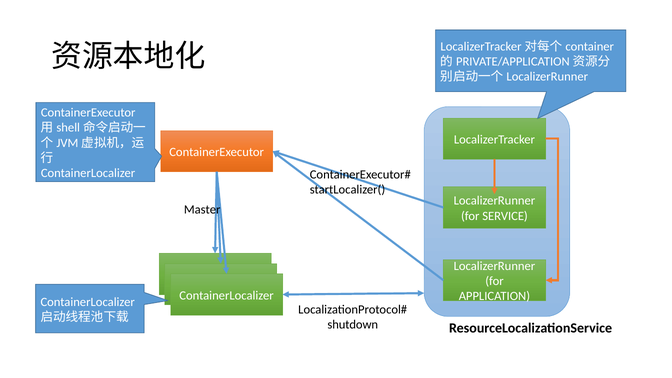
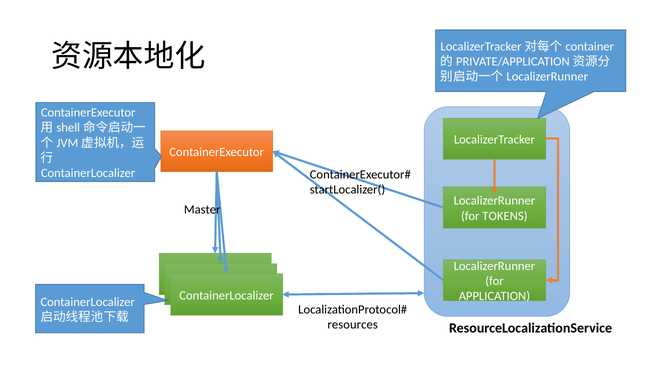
SERVICE: SERVICE -> TOKENS (505, 216)
shutdown: shutdown -> resources (353, 325)
